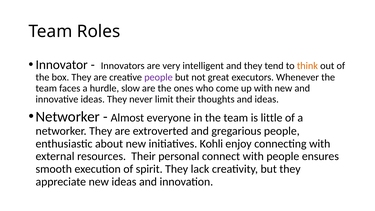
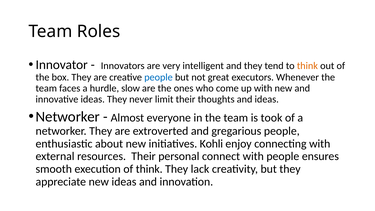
people colour: purple -> blue (158, 77)
little: little -> took (272, 118)
of spirit: spirit -> think (149, 169)
